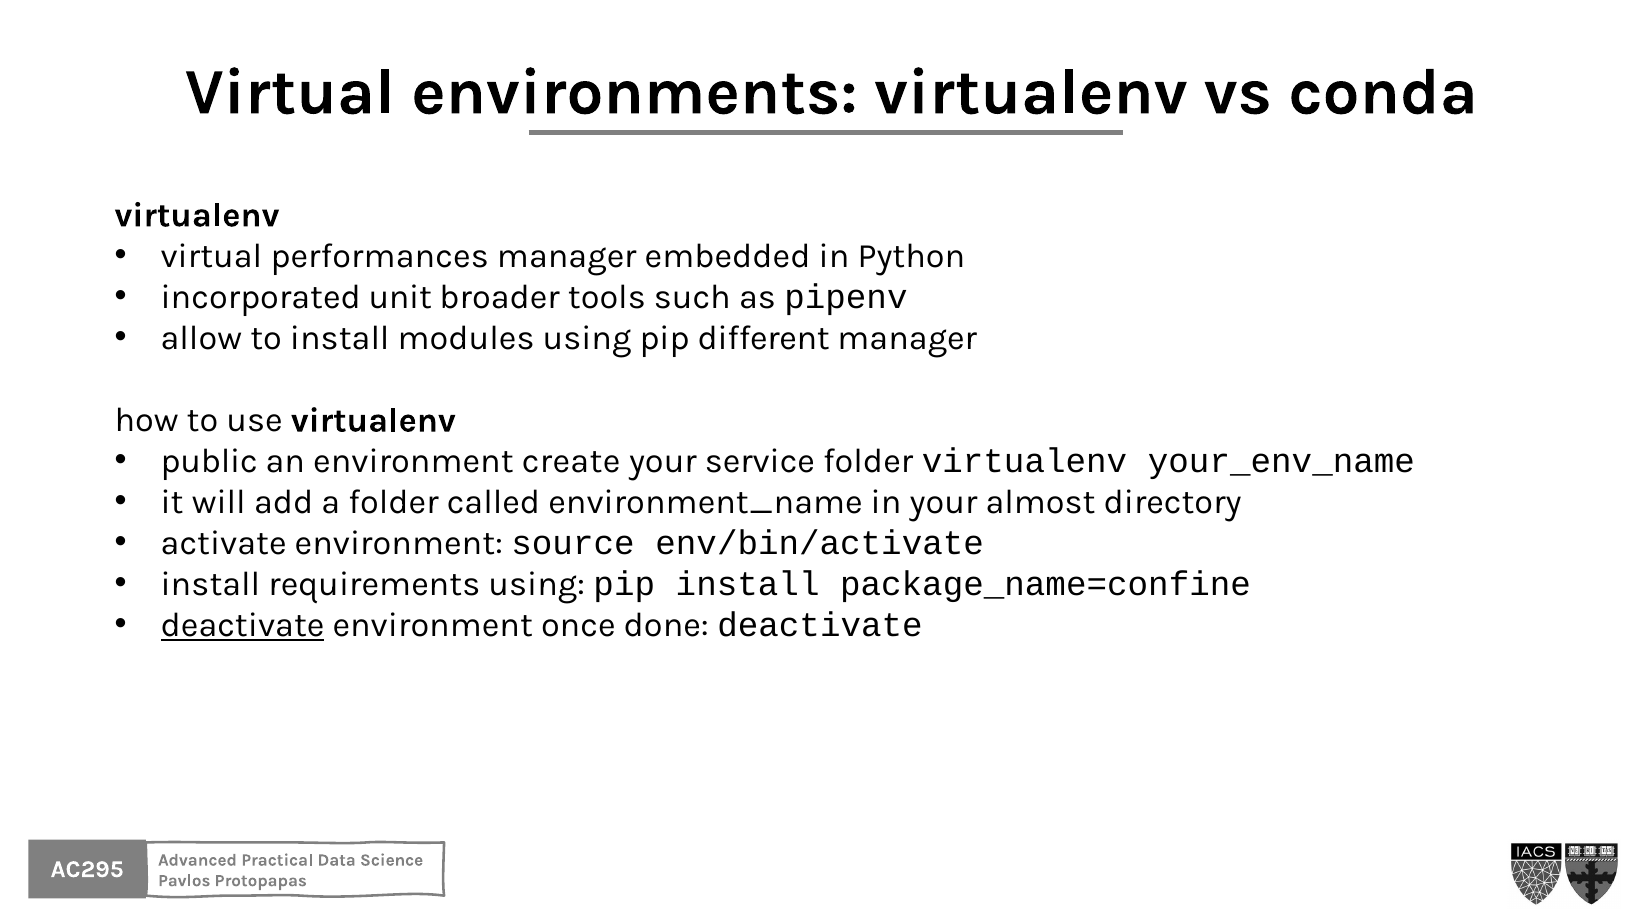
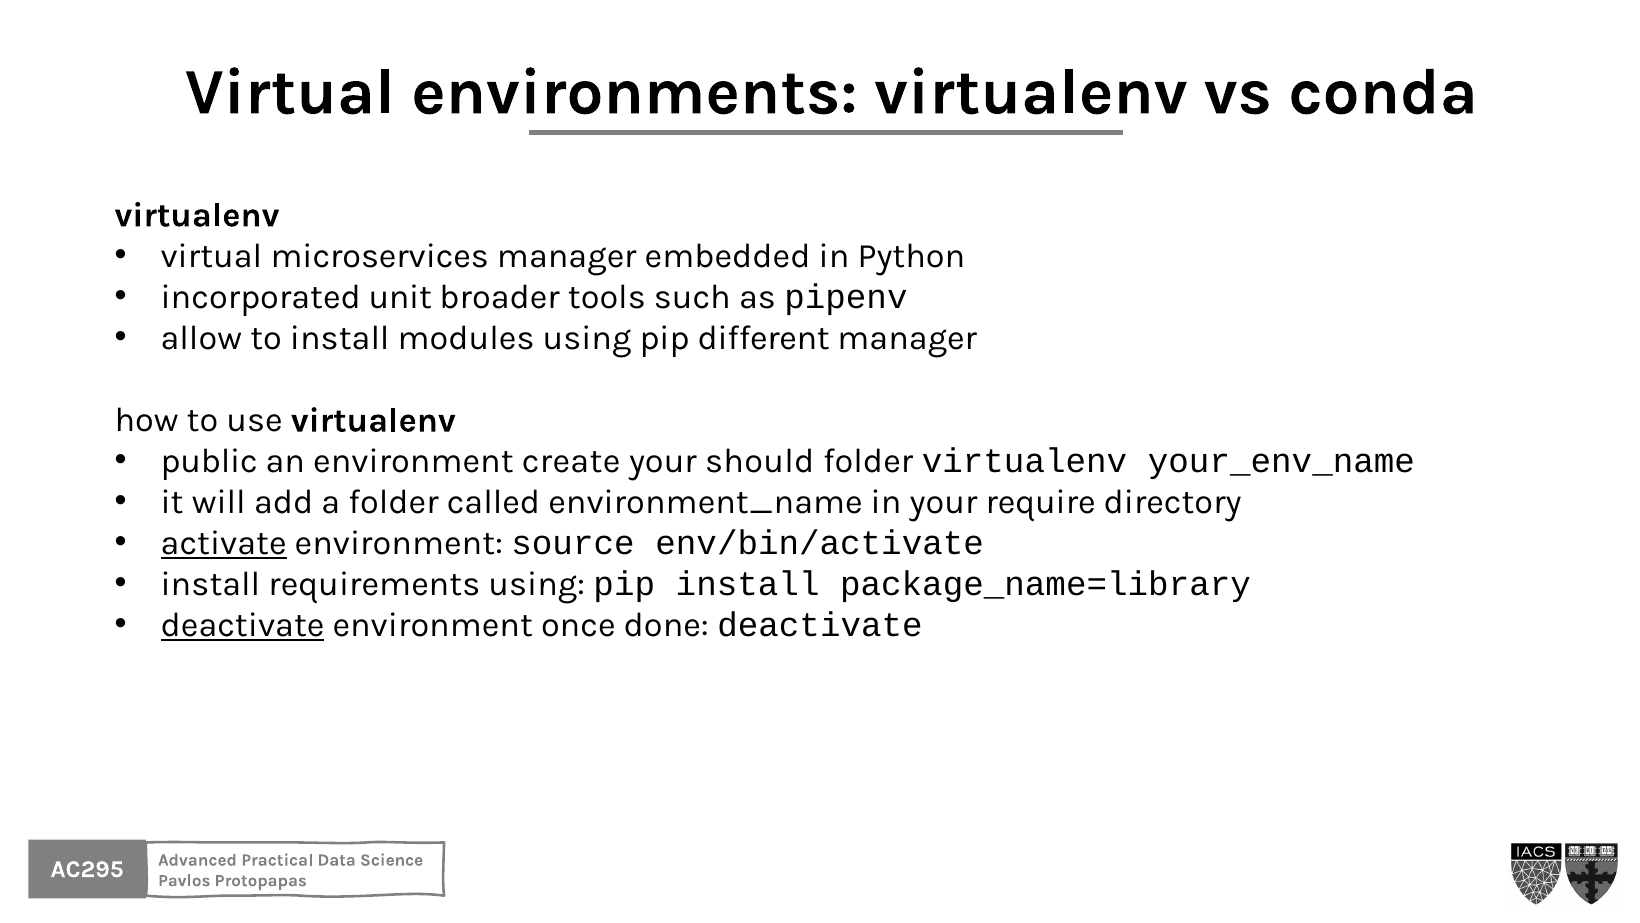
performances: performances -> microservices (380, 256)
service: service -> should (760, 461)
almost: almost -> require (1041, 502)
activate underline: none -> present (224, 543)
package_name=confine: package_name=confine -> package_name=library (1045, 584)
